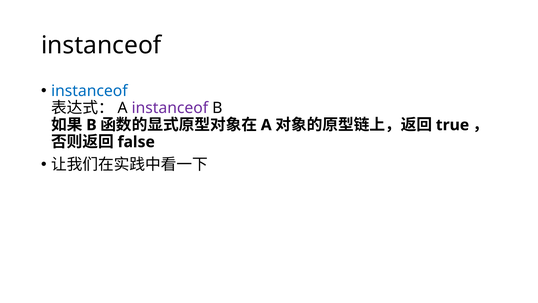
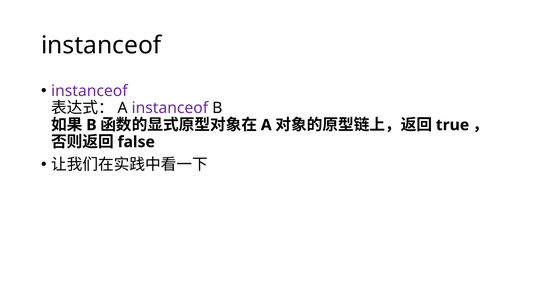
instanceof colour: blue -> purple (89, 91)
